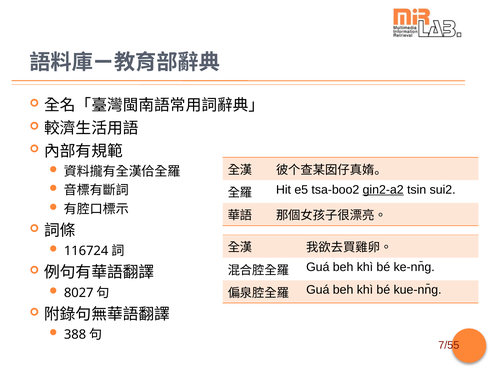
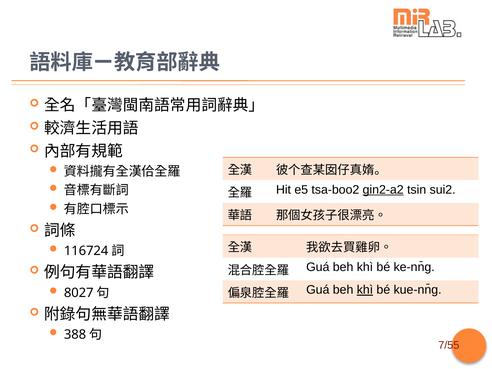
khì underline: none -> present (365, 290)
